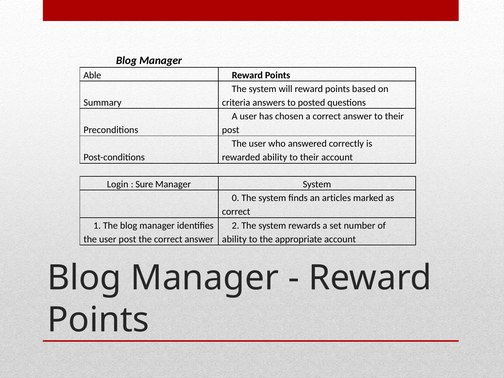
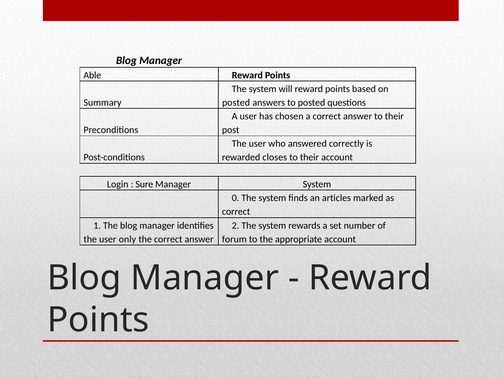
criteria: criteria -> posted (236, 103)
rewarded ability: ability -> closes (275, 157)
user post: post -> only (127, 239)
ability: ability -> forum (234, 239)
